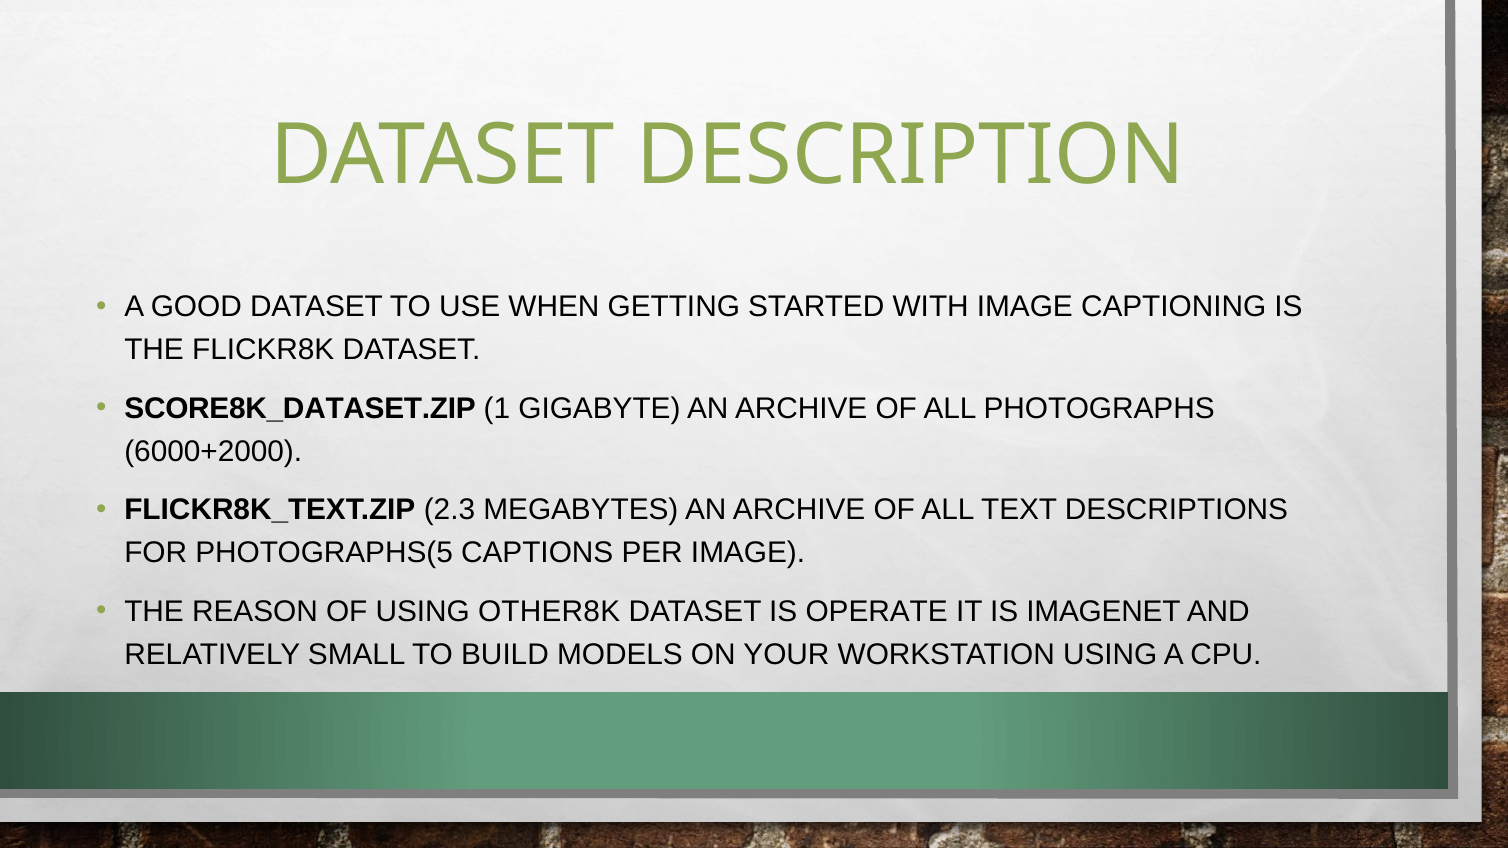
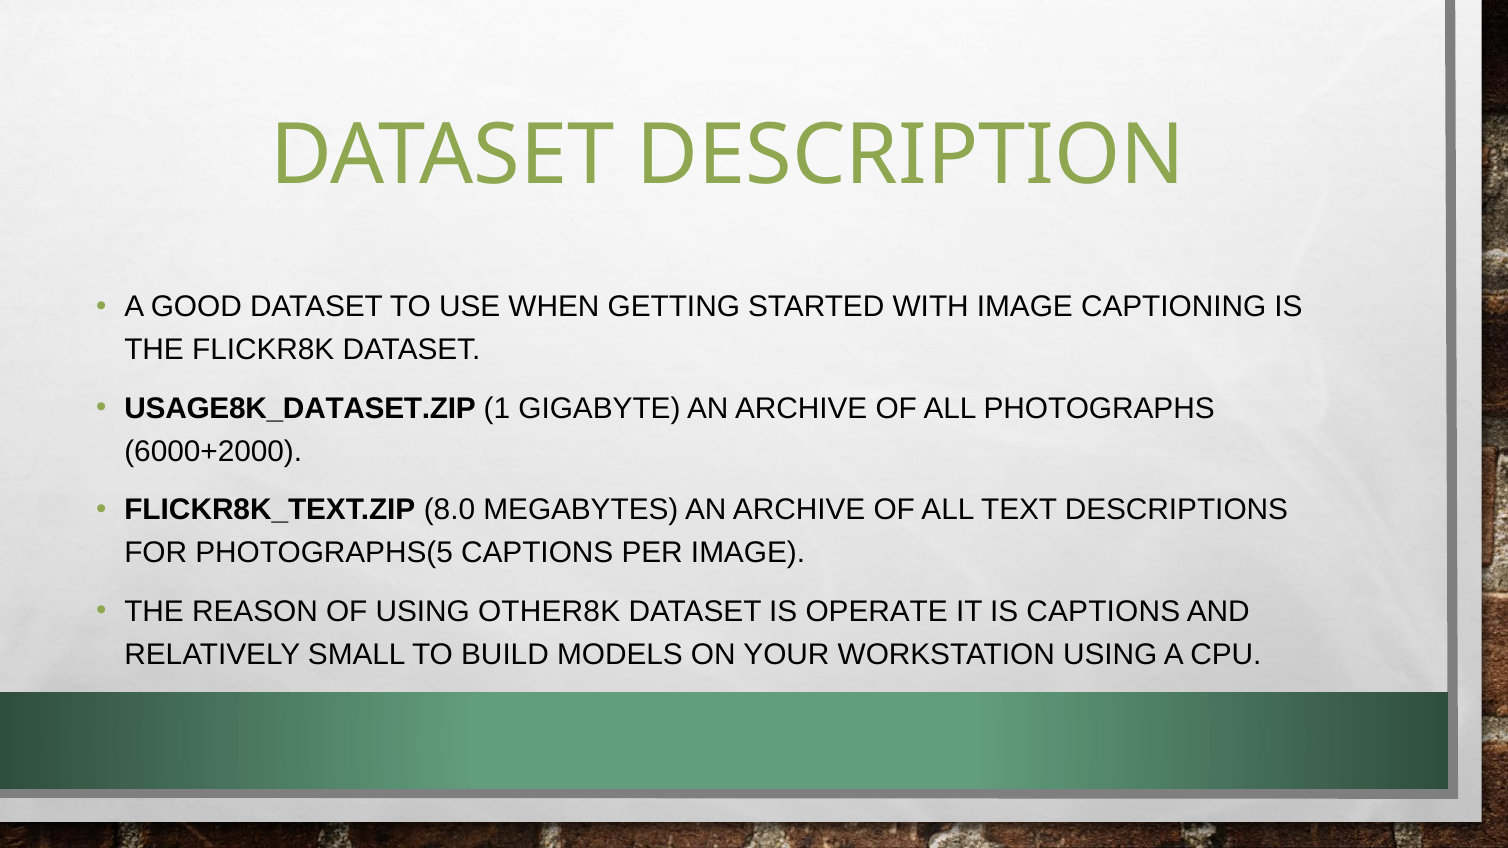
SCORE8K_DATASET.ZIP: SCORE8K_DATASET.ZIP -> USAGE8K_DATASET.ZIP (300, 409)
2.3: 2.3 -> 8.0 (449, 510)
IS IMAGENET: IMAGENET -> CAPTIONS (1103, 612)
